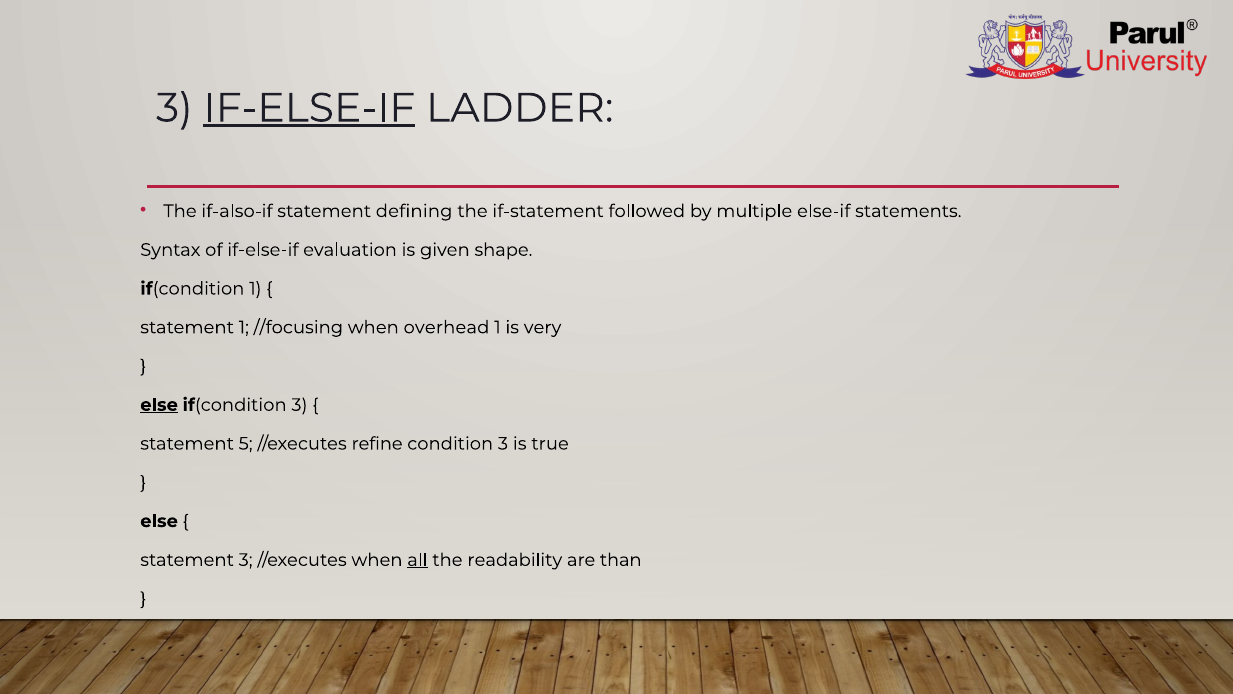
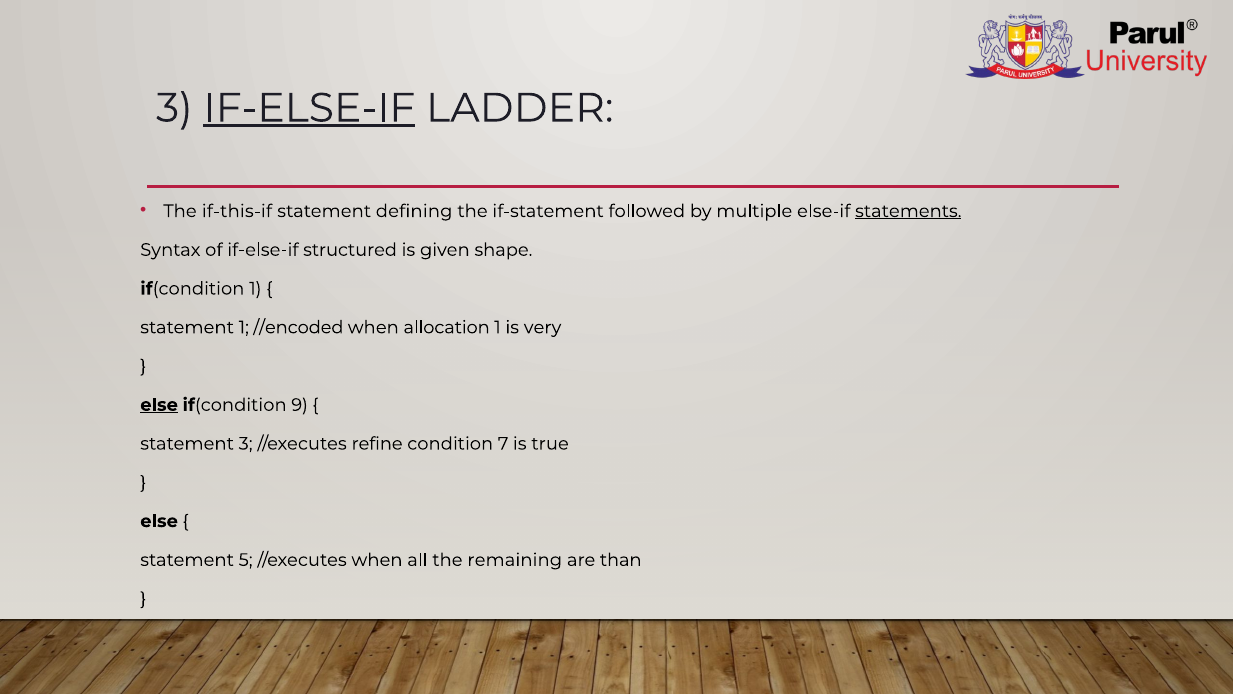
if-also-if: if-also-if -> if-this-if (237, 211)
statements underline: none -> present (908, 211)
evaluation: evaluation -> structured (350, 250)
//focusing: //focusing -> //encoded (298, 327)
overhead: overhead -> allocation (447, 327)
if(condition 3: 3 -> 9 (300, 405)
statement 5: 5 -> 3 (246, 443)
condition 3: 3 -> 7 (503, 443)
statement 3: 3 -> 5 (246, 560)
all underline: present -> none (417, 560)
readability: readability -> remaining (515, 560)
